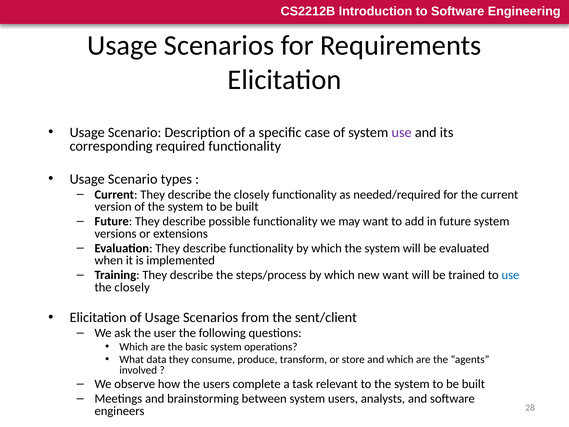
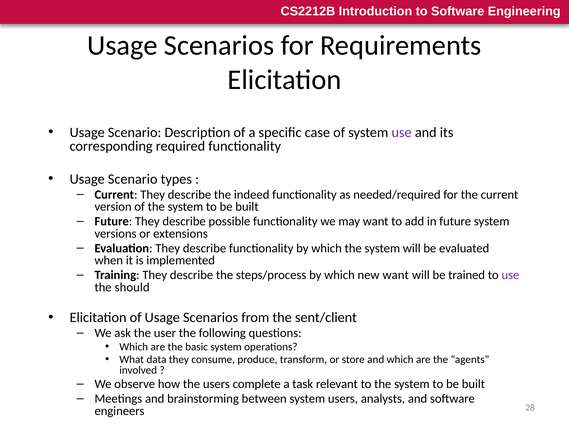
describe the closely: closely -> indeed (252, 194)
use colour: blue -> purple (510, 275)
closely: closely -> should (132, 287)
